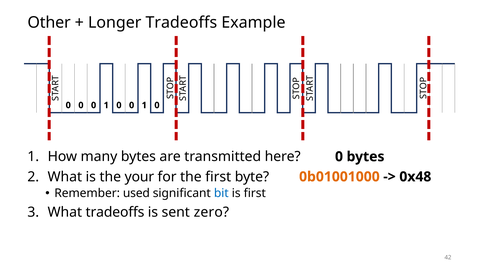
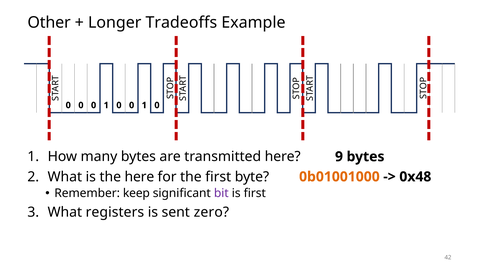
here 0: 0 -> 9 (339, 156)
the your: your -> here (139, 176)
used: used -> keep (136, 193)
bit colour: blue -> purple (221, 193)
What tradeoffs: tradeoffs -> registers (115, 212)
